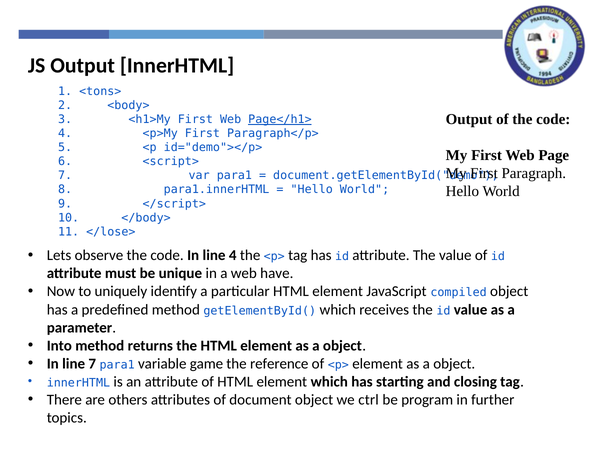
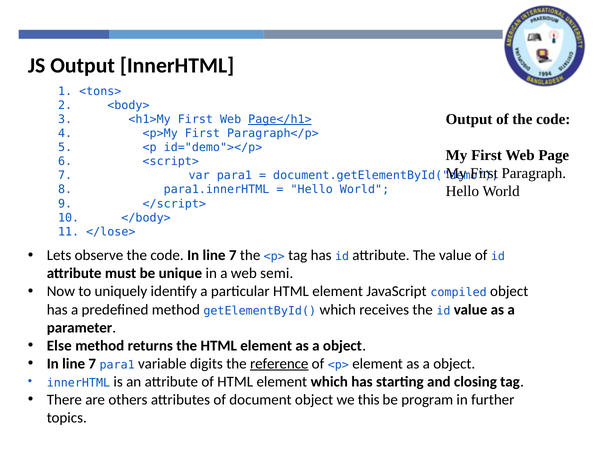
code In line 4: 4 -> 7 (233, 255)
have: have -> semi (277, 273)
Into: Into -> Else (59, 345)
game: game -> digits (206, 363)
reference underline: none -> present (279, 363)
ctrl: ctrl -> this (369, 400)
